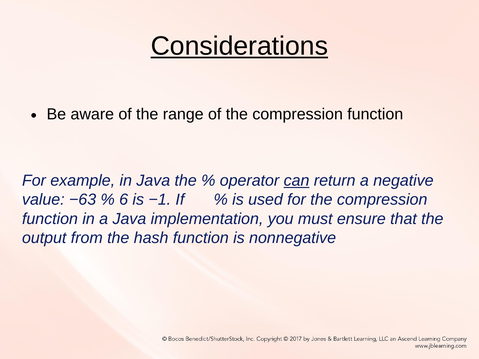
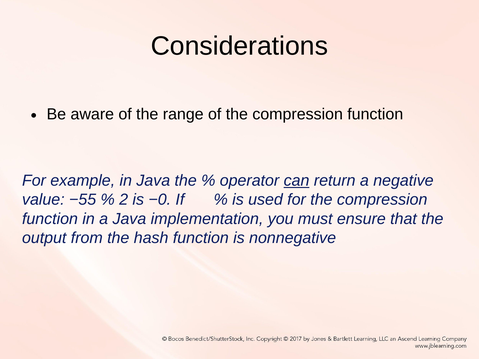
Considerations underline: present -> none (239, 46)
−63: −63 -> −55 (83, 200)
6: 6 -> 2 (124, 200)
−1: −1 -> −0 (160, 200)
